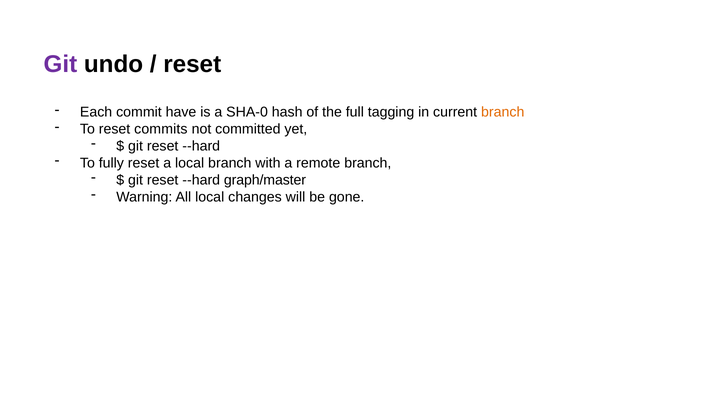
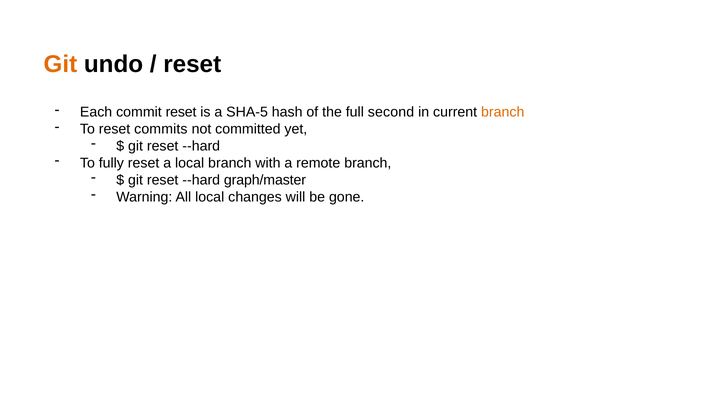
Git colour: purple -> orange (60, 64)
commit have: have -> reset (181, 112)
SHA-0: SHA-0 -> SHA-5 (247, 112)
tagging: tagging -> second (391, 112)
